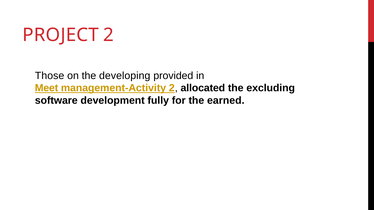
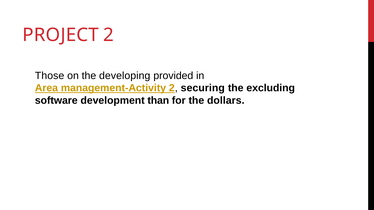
Meet: Meet -> Area (46, 88)
allocated: allocated -> securing (203, 88)
fully: fully -> than (158, 101)
earned: earned -> dollars (226, 101)
